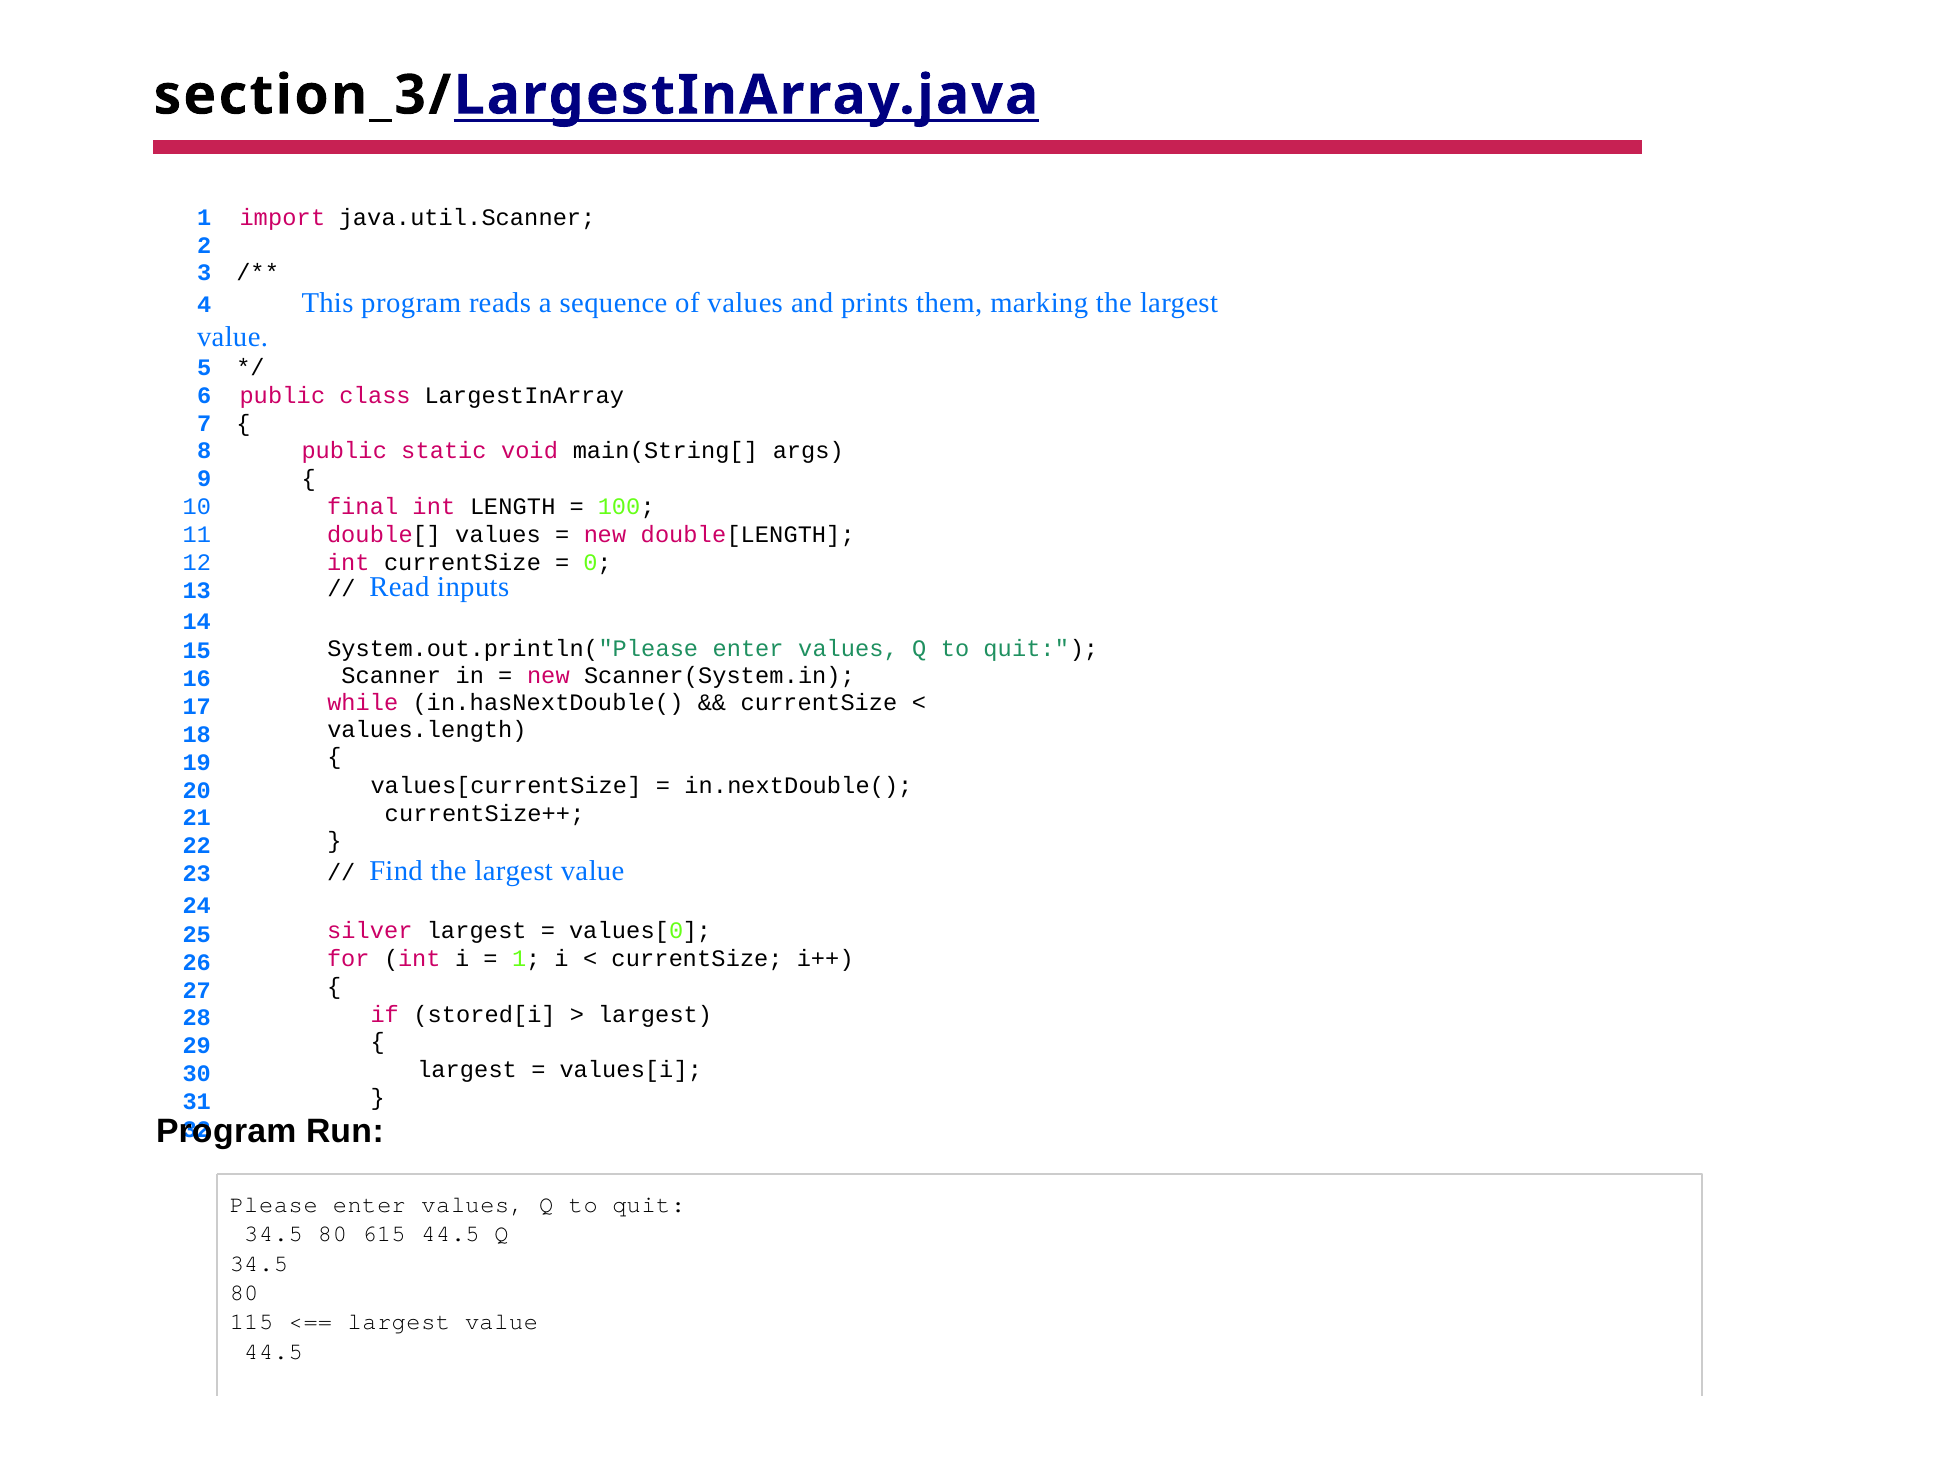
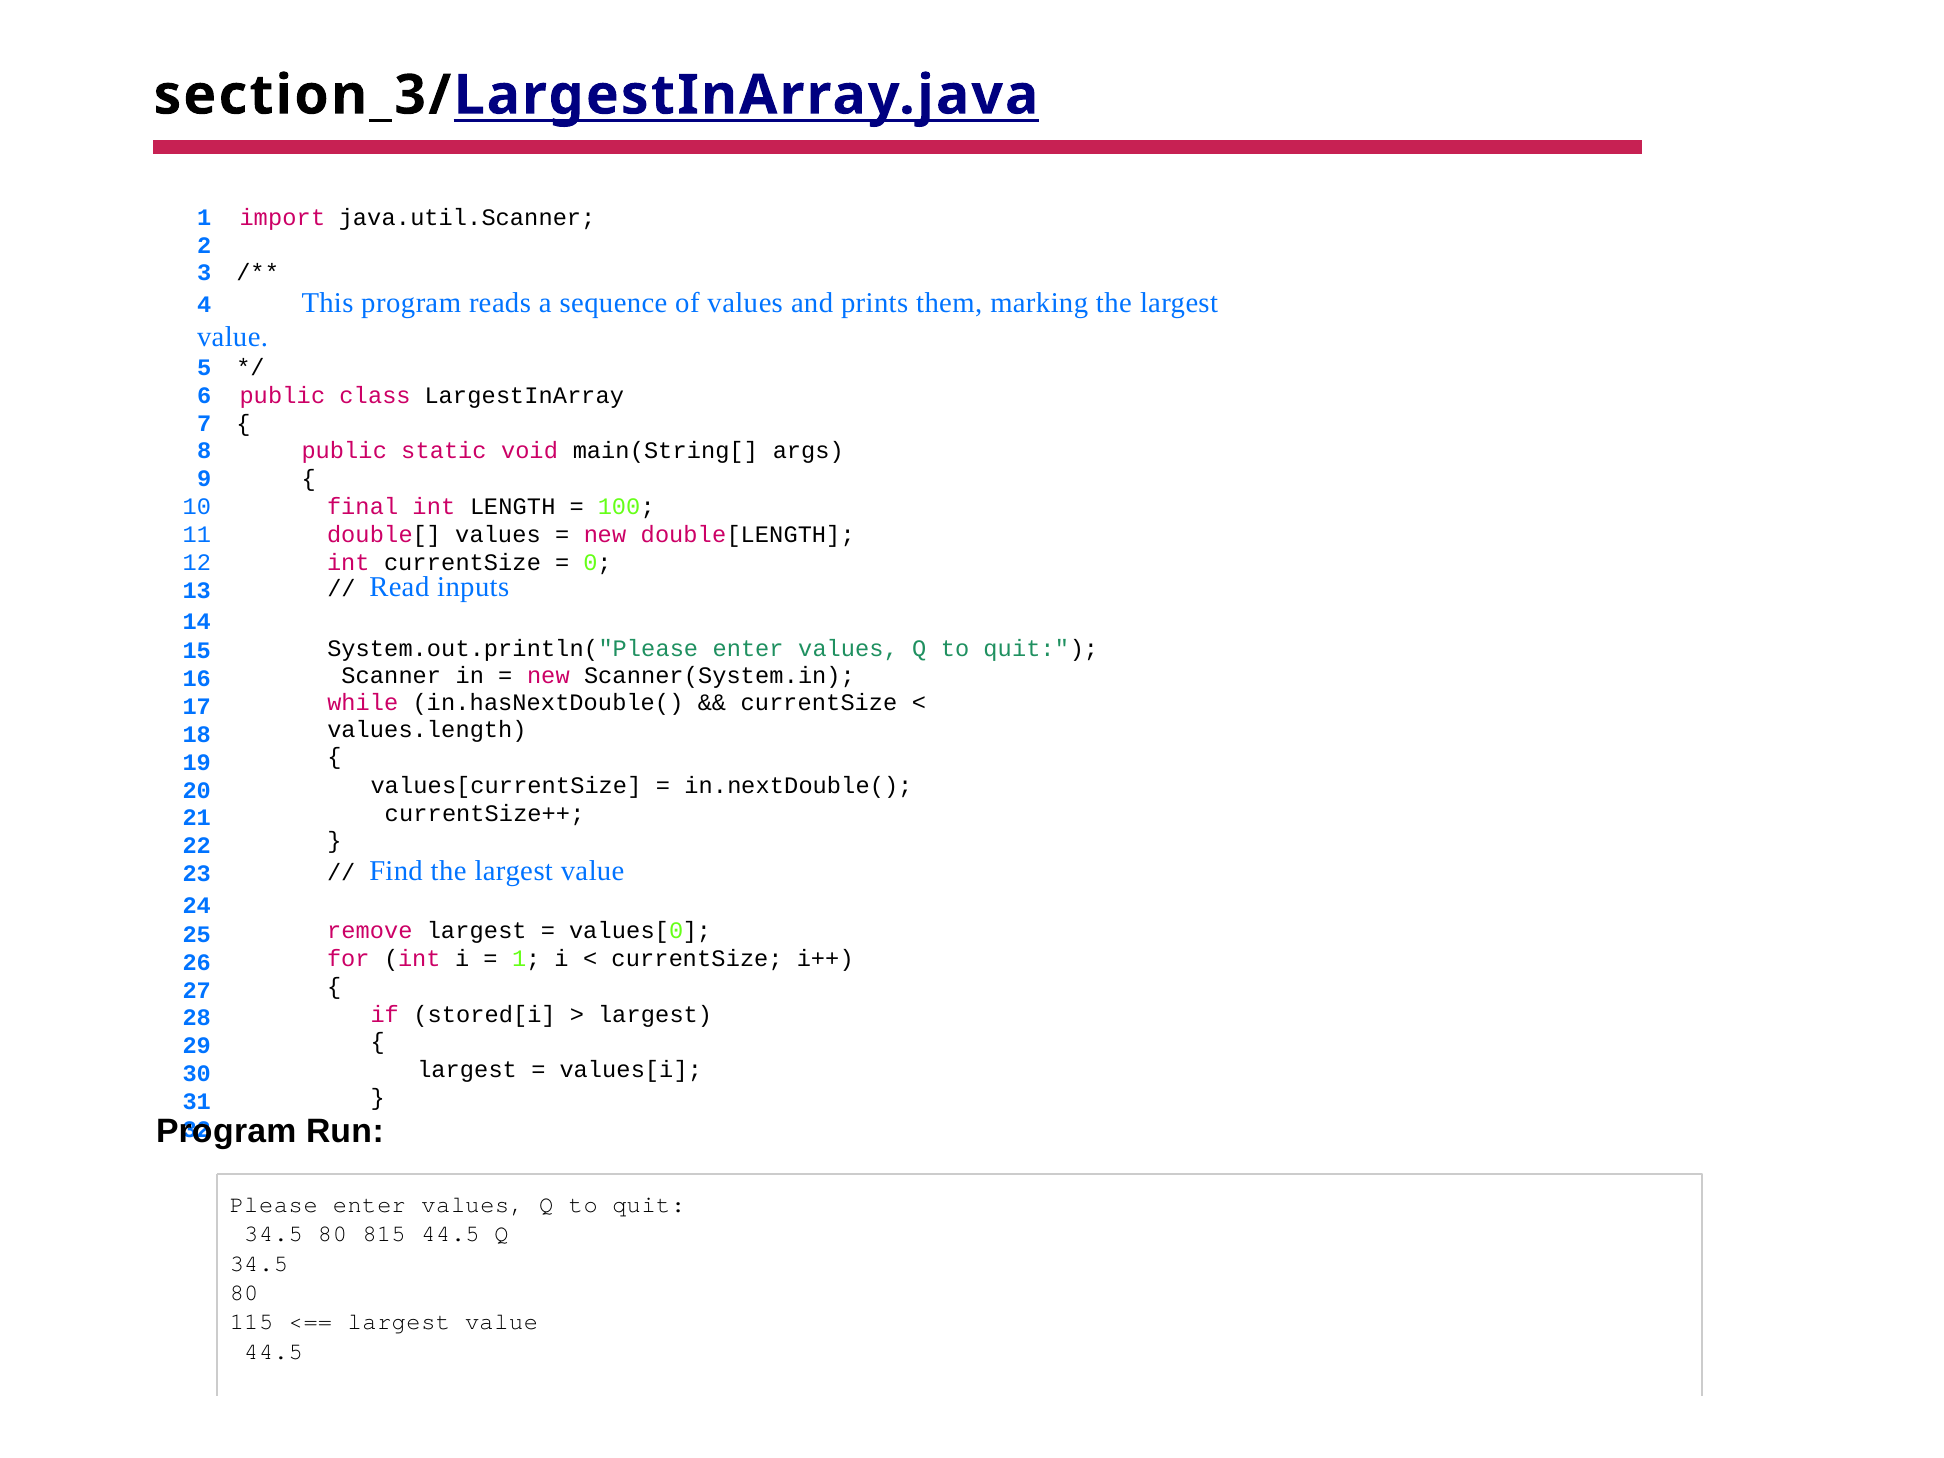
silver: silver -> remove (370, 931)
615: 615 -> 815 (384, 1234)
